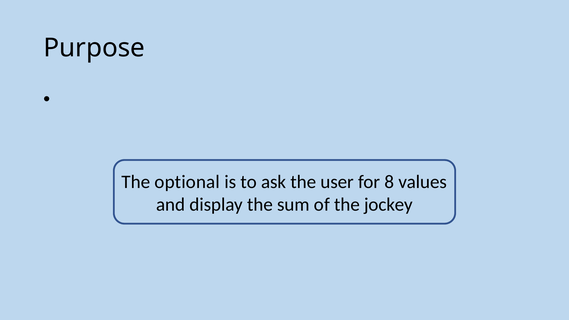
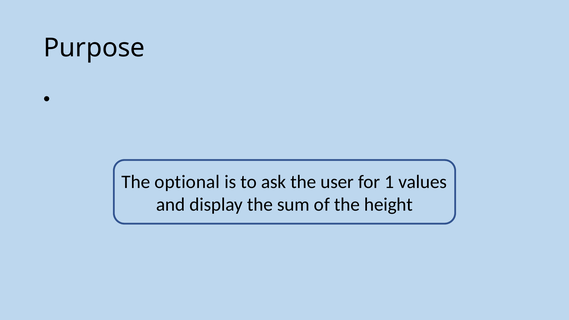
8: 8 -> 1 (389, 182)
jockey: jockey -> height (388, 205)
